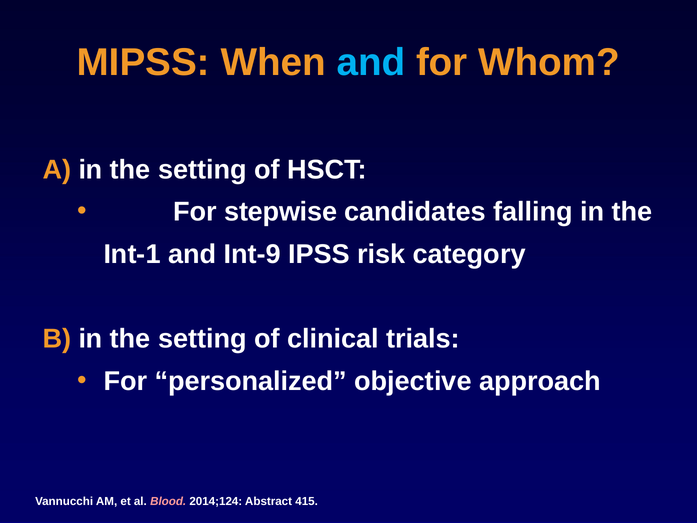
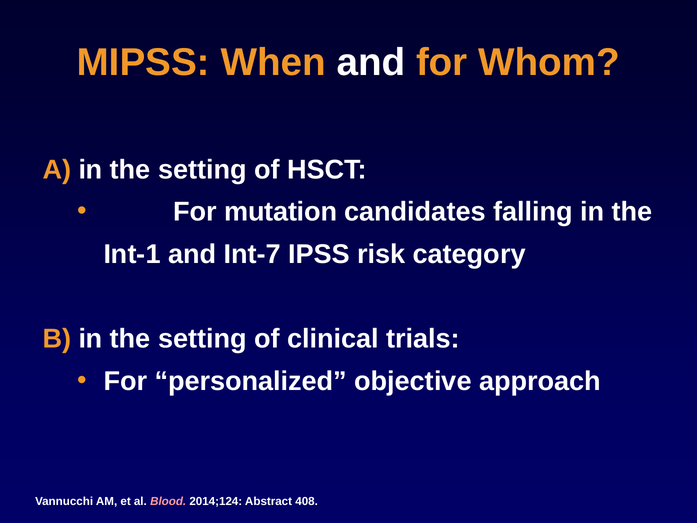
and colour: light blue -> white (371, 62)
stepwise: stepwise -> mutation (281, 212)
Int-9: Int-9 -> Int-7 (252, 254)
415: 415 -> 408 (307, 501)
